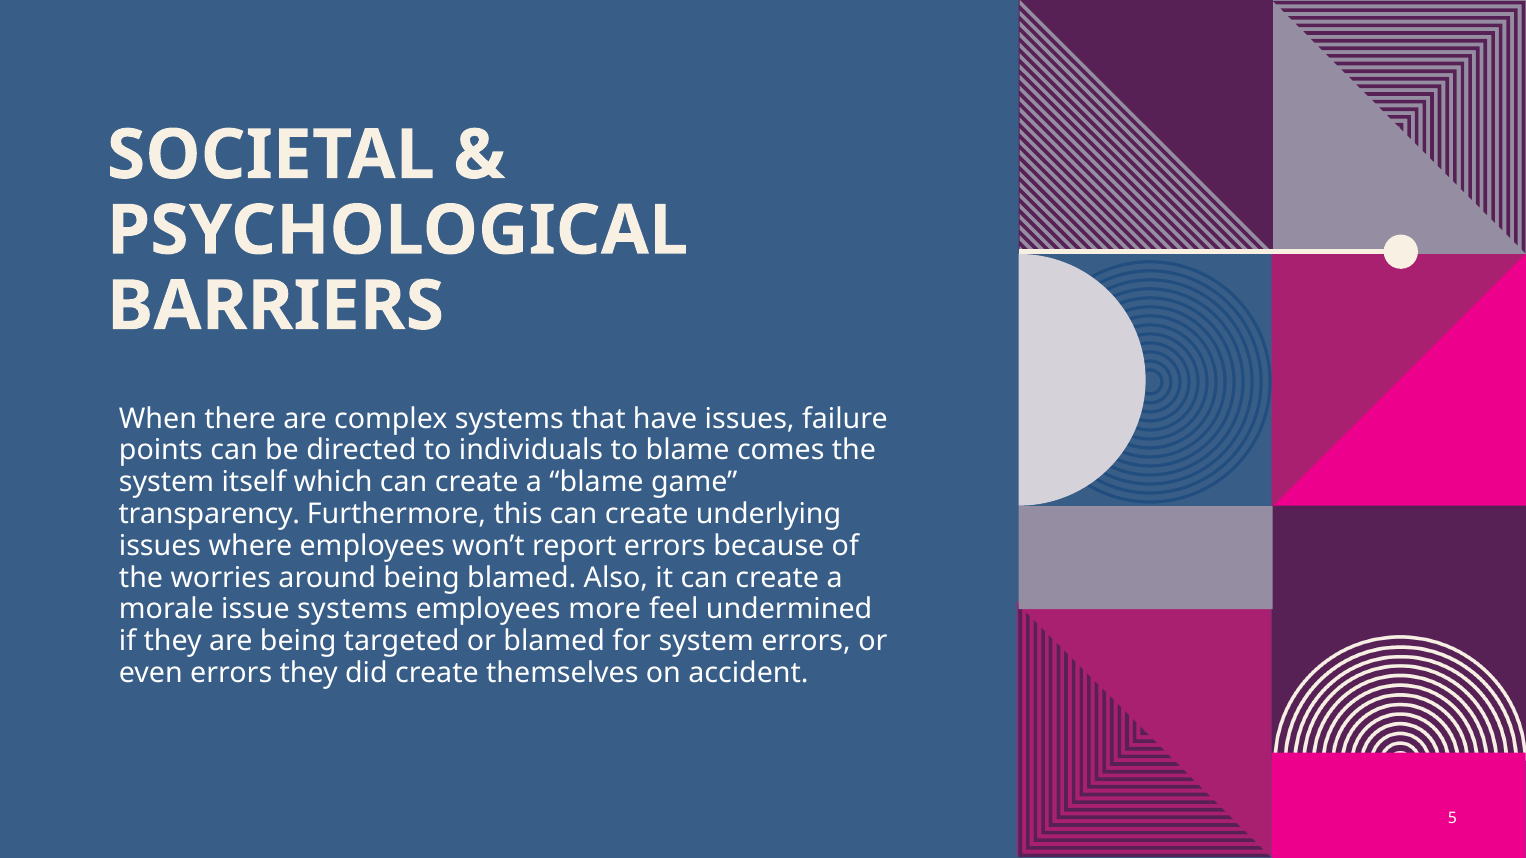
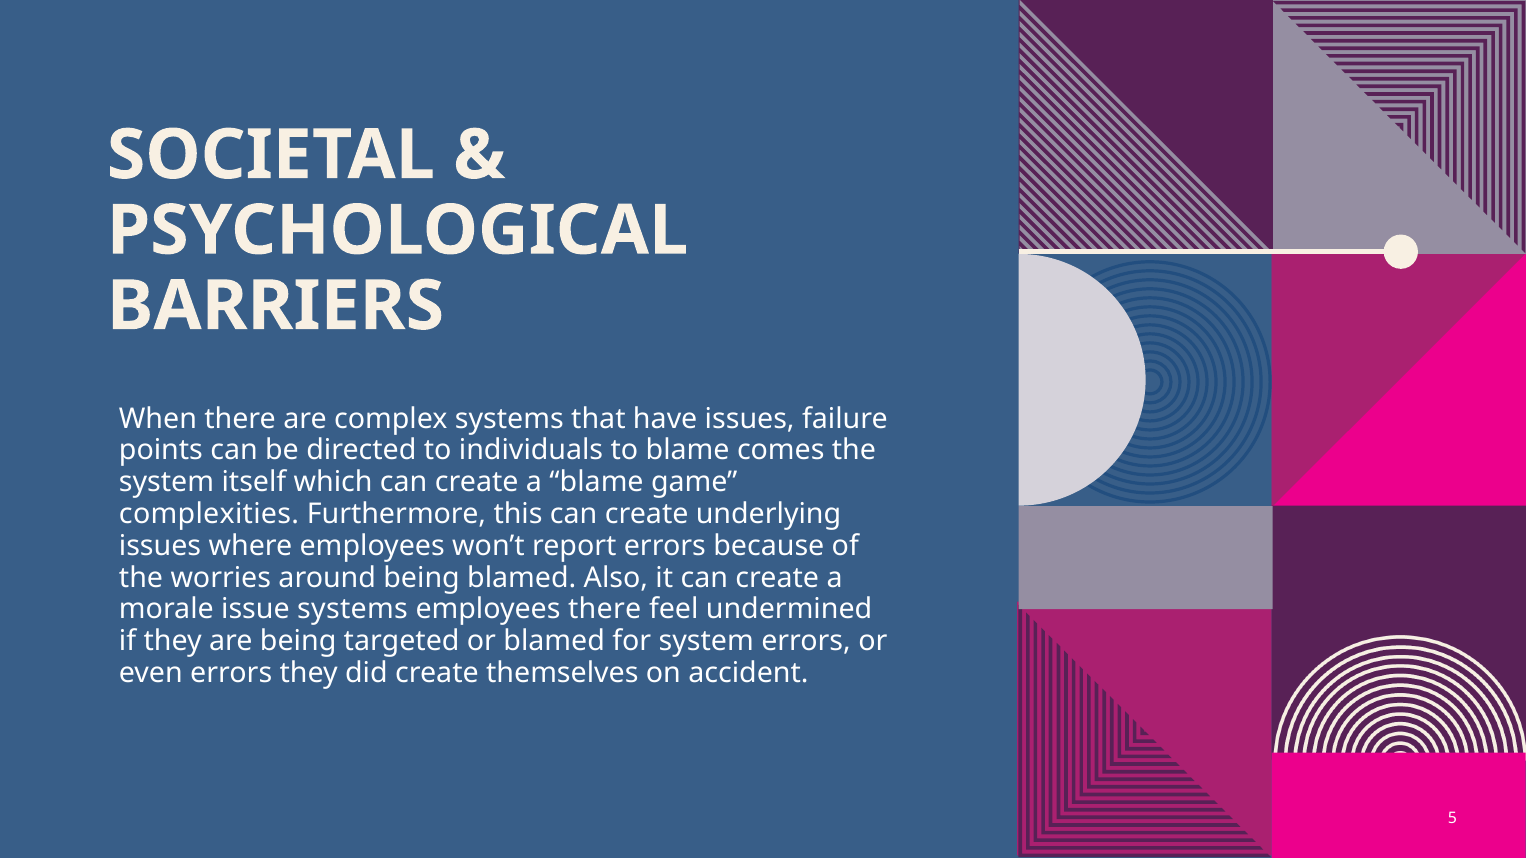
transparency: transparency -> complexities (209, 514)
employees more: more -> there (605, 610)
